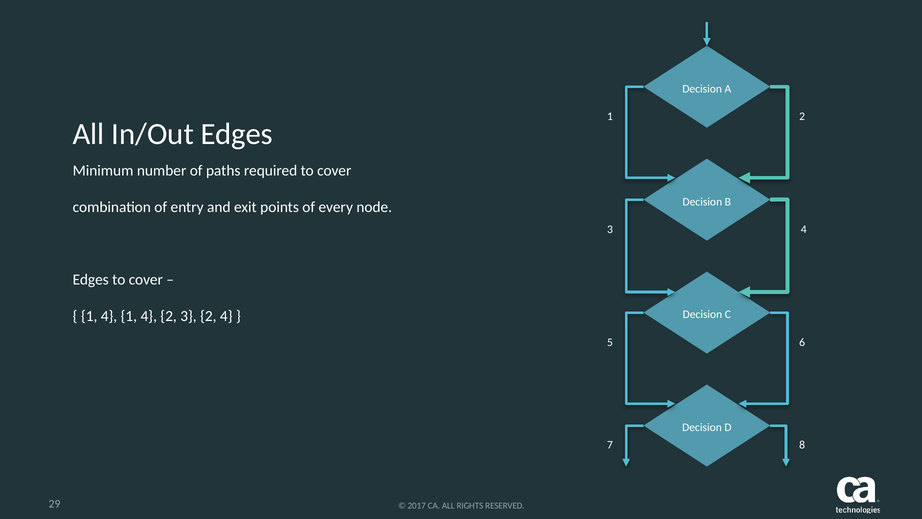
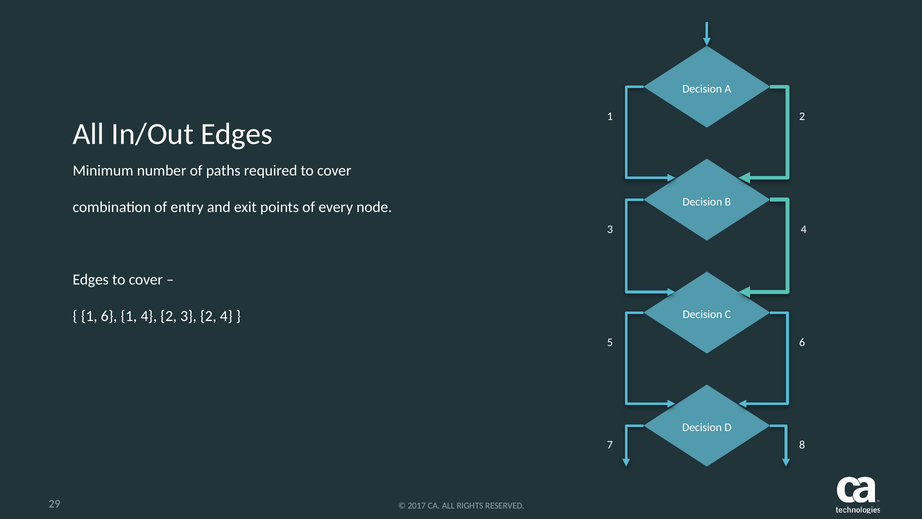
4: 4 -> 6 (109, 316)
